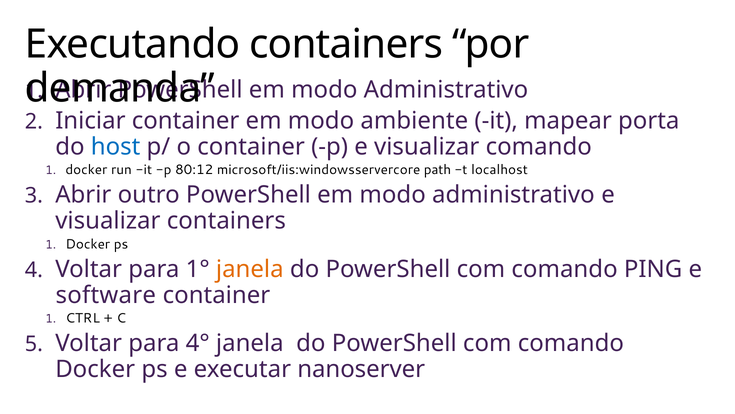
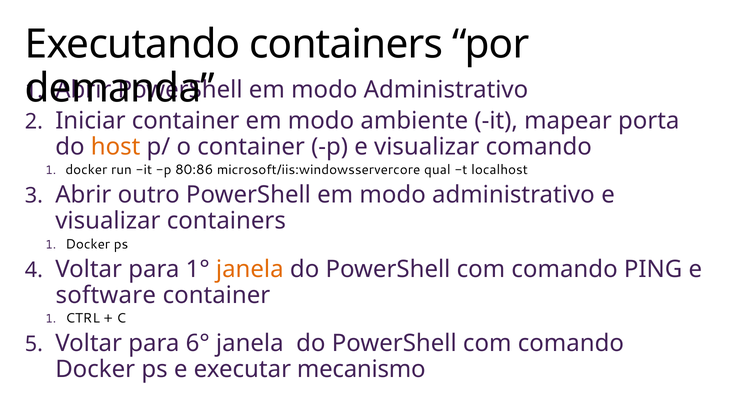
host colour: blue -> orange (116, 147)
80:12: 80:12 -> 80:86 (194, 170)
path: path -> qual (437, 170)
4°: 4° -> 6° (198, 343)
nanoserver: nanoserver -> mecanismo (361, 369)
